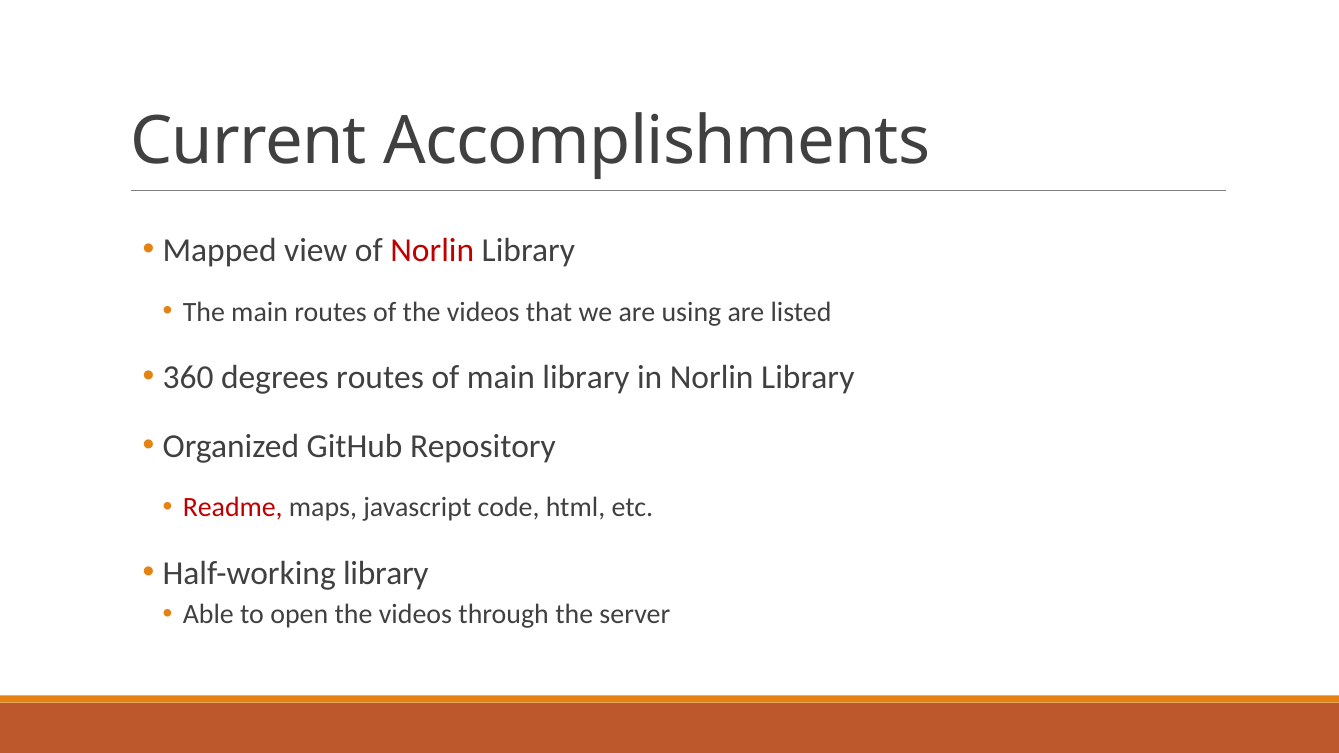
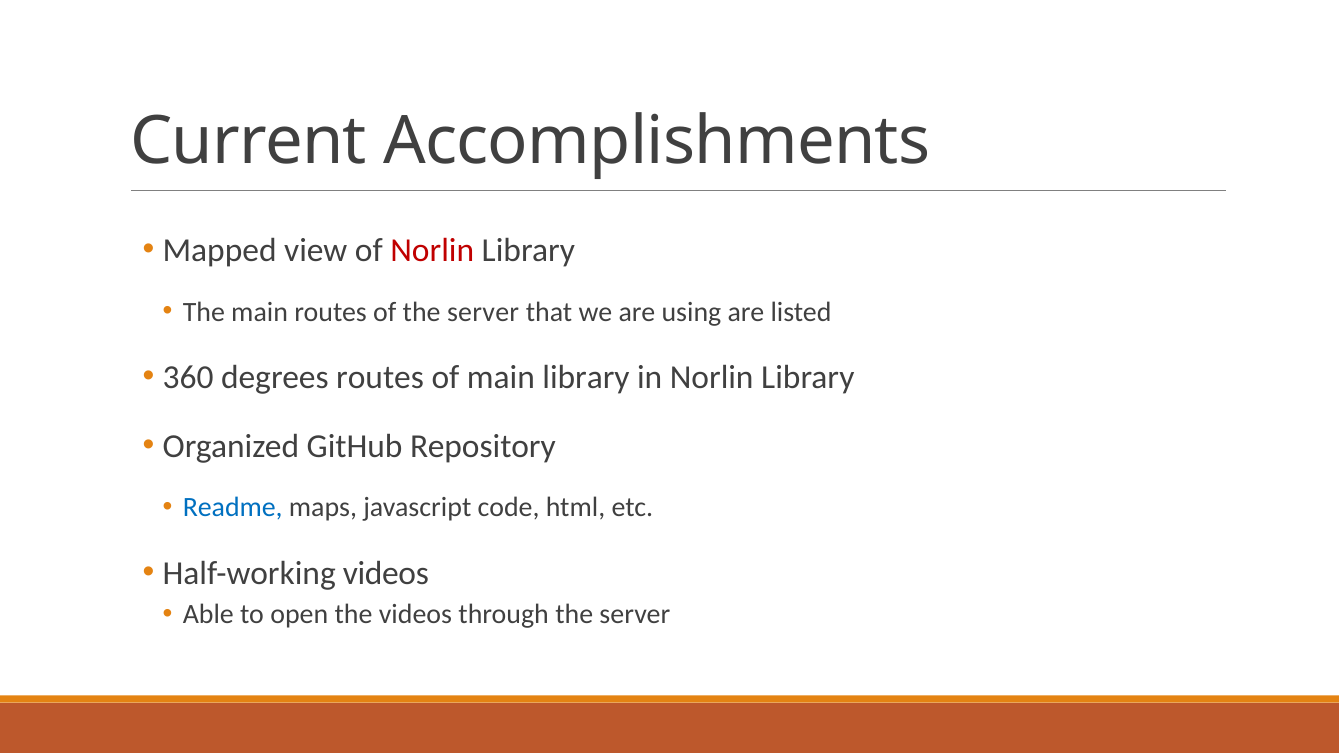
of the videos: videos -> server (483, 312)
Readme colour: red -> blue (233, 508)
Half-working library: library -> videos (386, 574)
